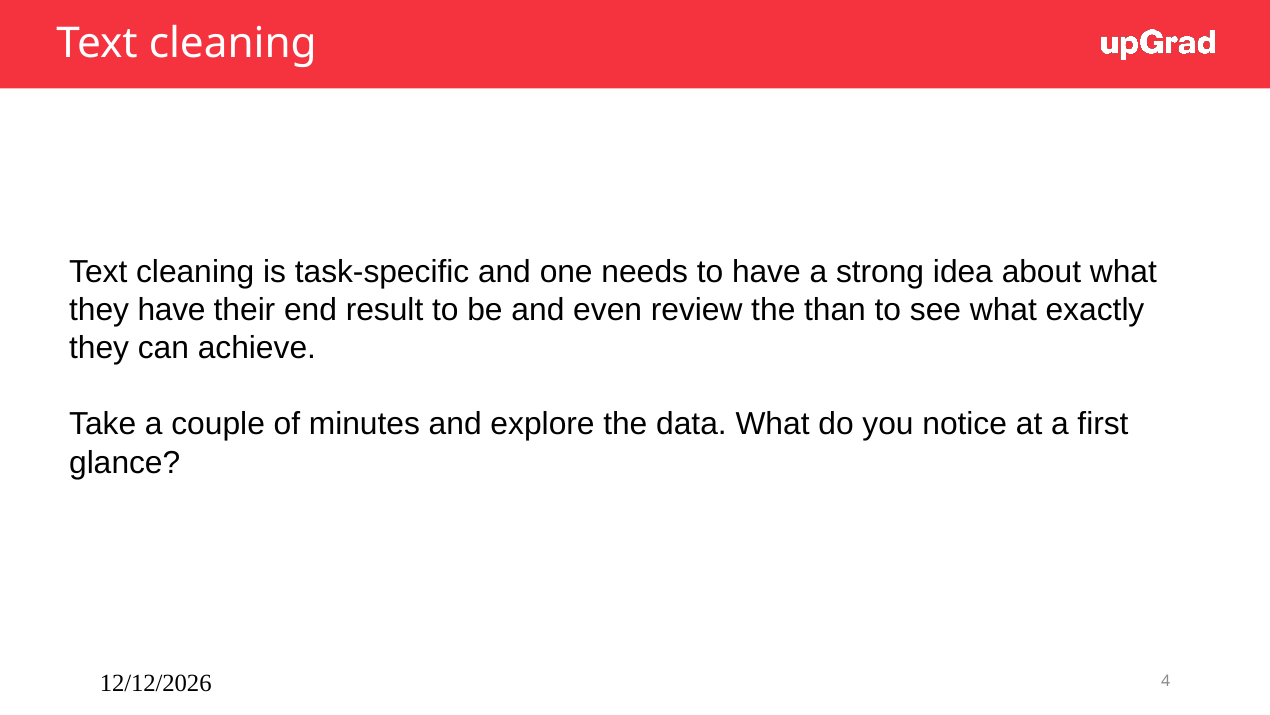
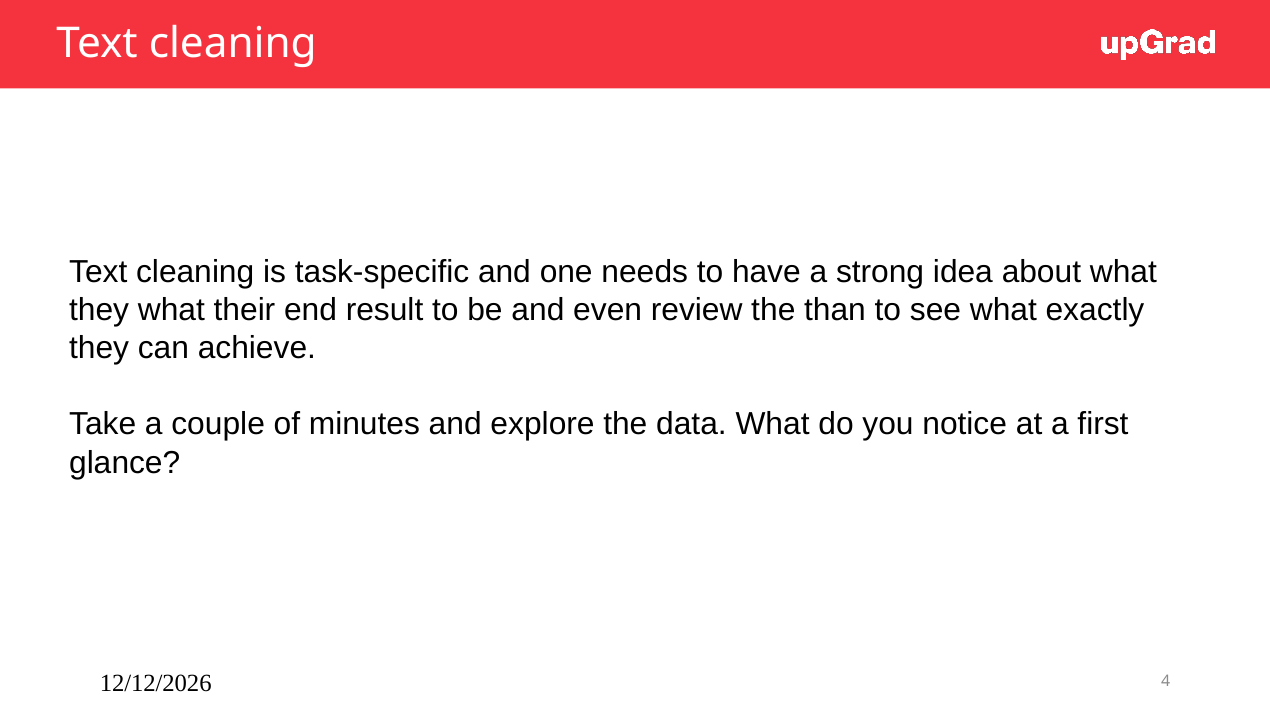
they have: have -> what (171, 310)
